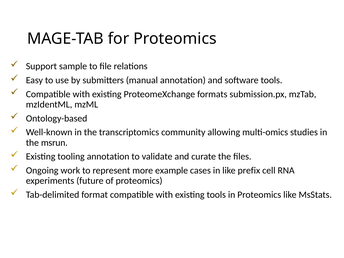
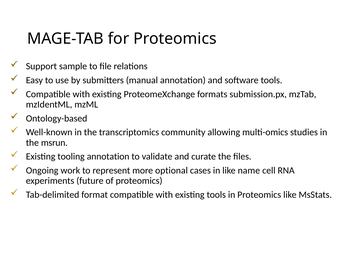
example: example -> optional (172, 170)
prefix: prefix -> name (249, 170)
